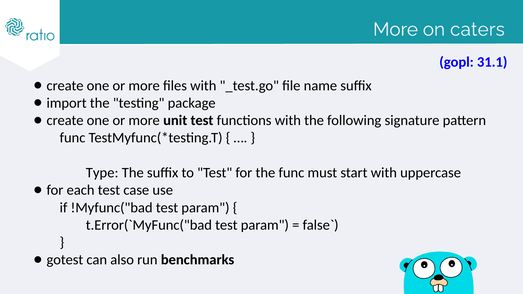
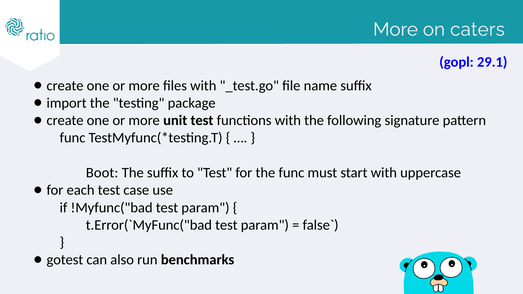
31.1: 31.1 -> 29.1 (492, 62)
Type: Type -> Boot (102, 173)
